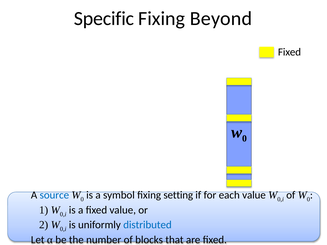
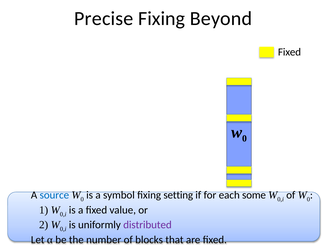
Specific: Specific -> Precise (104, 19)
each value: value -> some (254, 195)
distributed colour: blue -> purple (147, 225)
